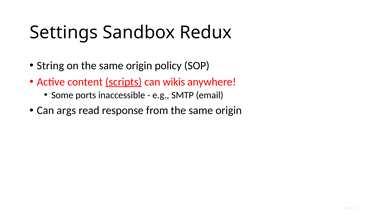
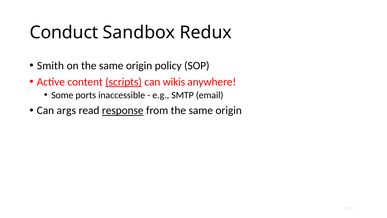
Settings: Settings -> Conduct (64, 33)
String: String -> Smith (50, 65)
response underline: none -> present (123, 110)
